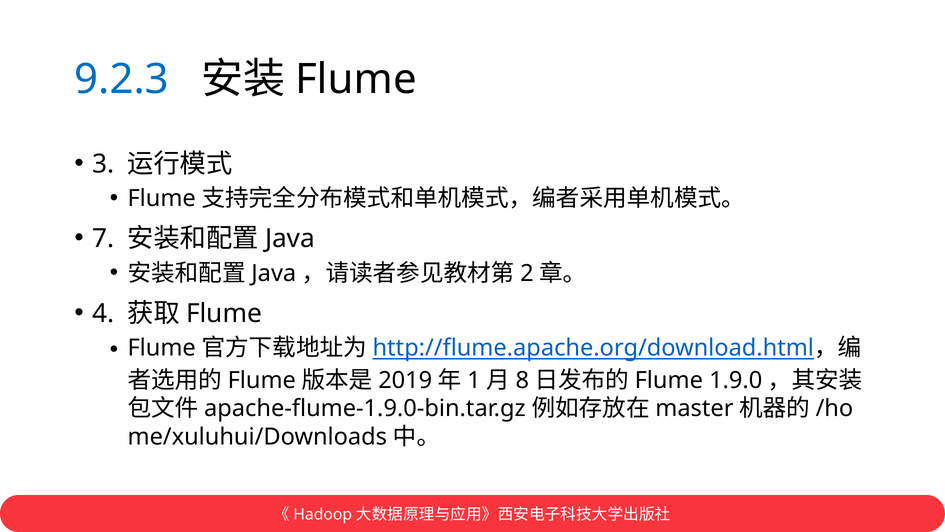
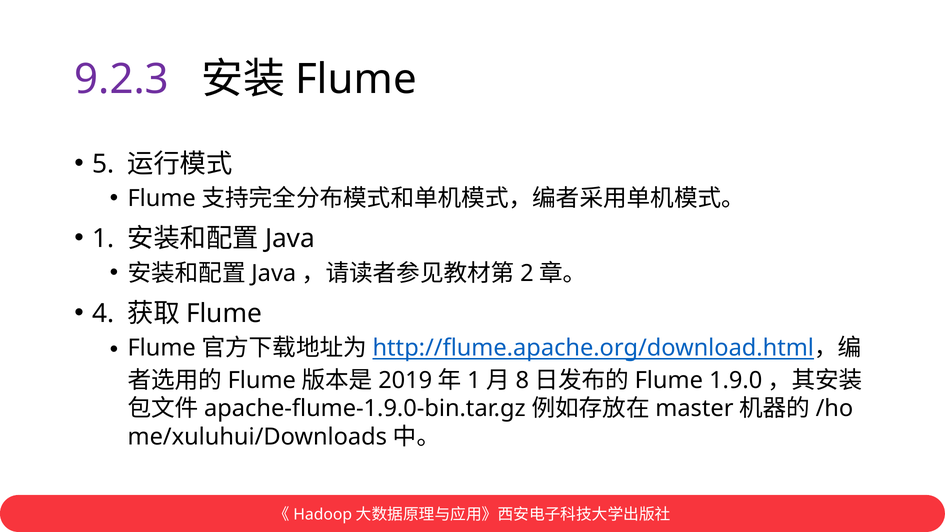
9.2.3 colour: blue -> purple (122, 79)
3: 3 -> 5 (103, 164)
7: 7 -> 1 (103, 239)
